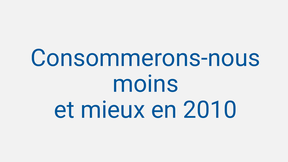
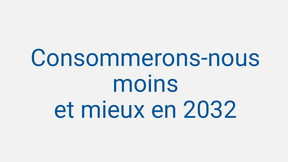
2010: 2010 -> 2032 (210, 110)
